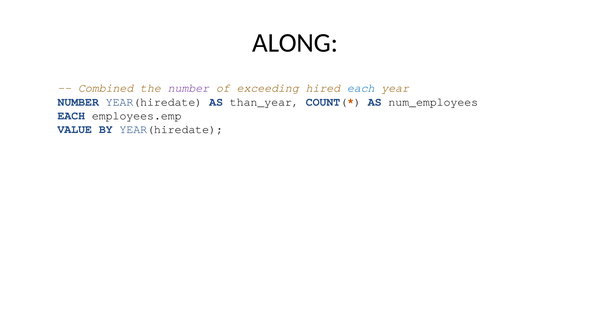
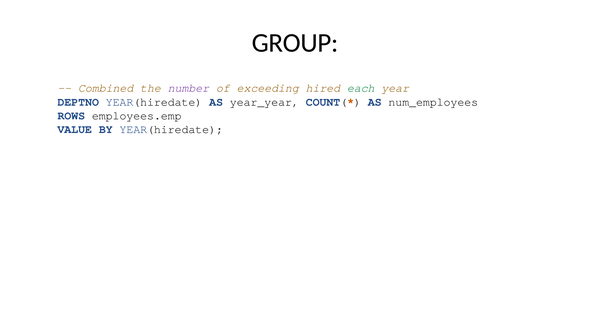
ALONG: ALONG -> GROUP (295, 43)
each colour: blue -> green (361, 88)
NUMBER: NUMBER -> DEPTNO (78, 102)
than_year: than_year -> year_year (264, 102)
EACH: EACH -> ROWS (71, 116)
